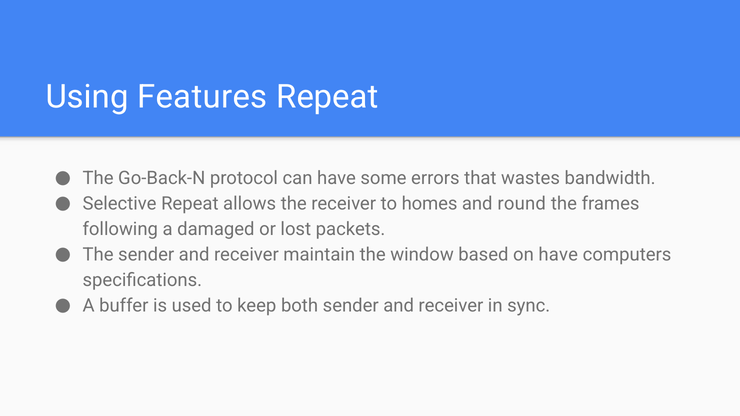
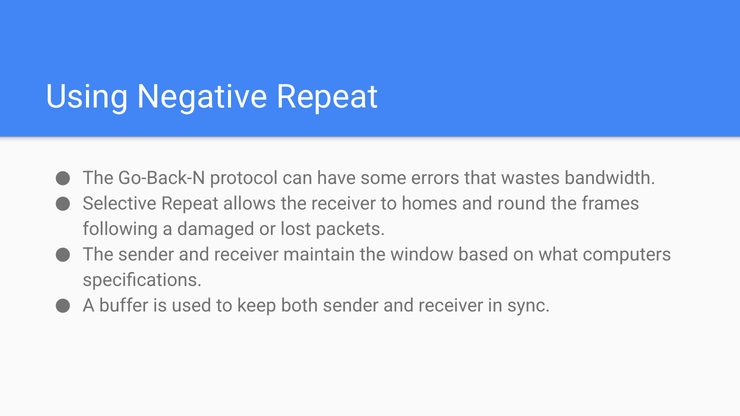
Features: Features -> Negative (202, 97)
on have: have -> what (558, 255)
